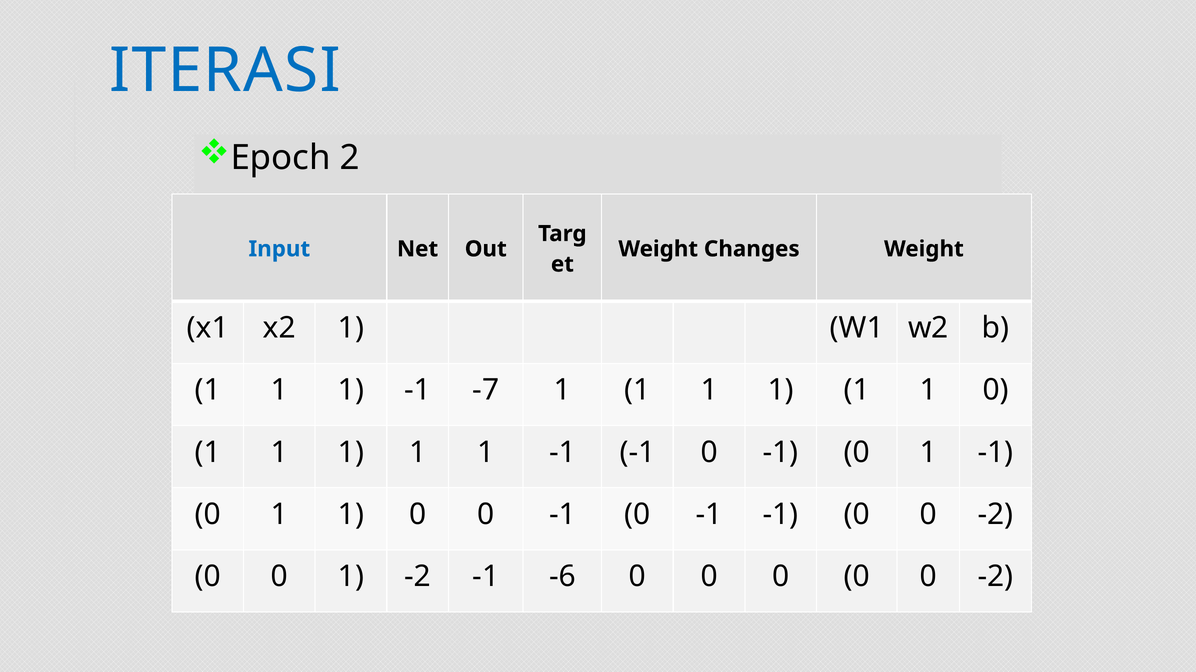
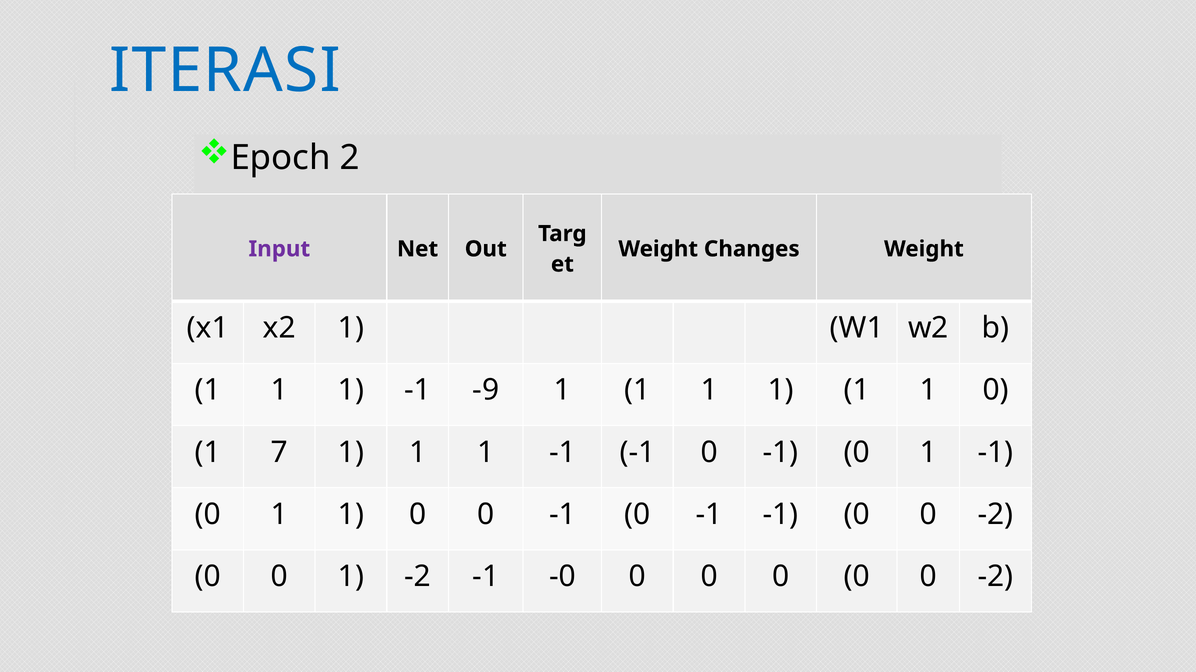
Input colour: blue -> purple (279, 249)
-7: -7 -> -9 (486, 390)
1: 1 -> 7 (279, 453)
-6: -6 -> -0 (562, 577)
